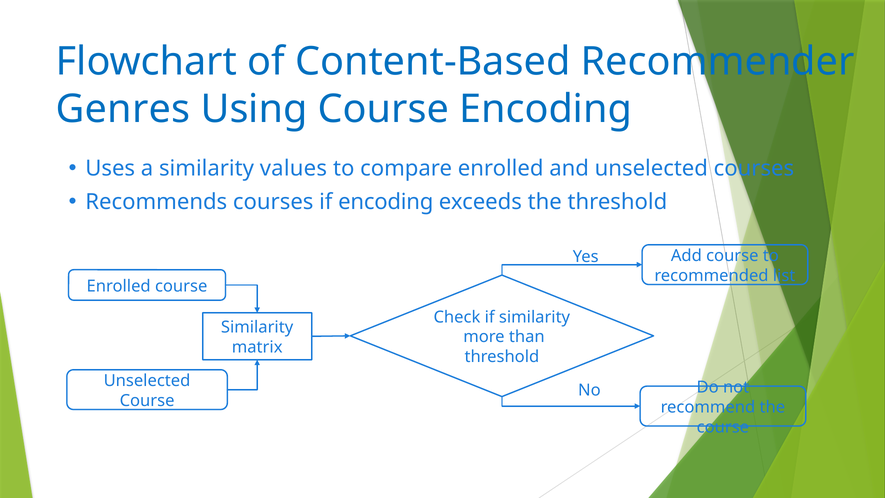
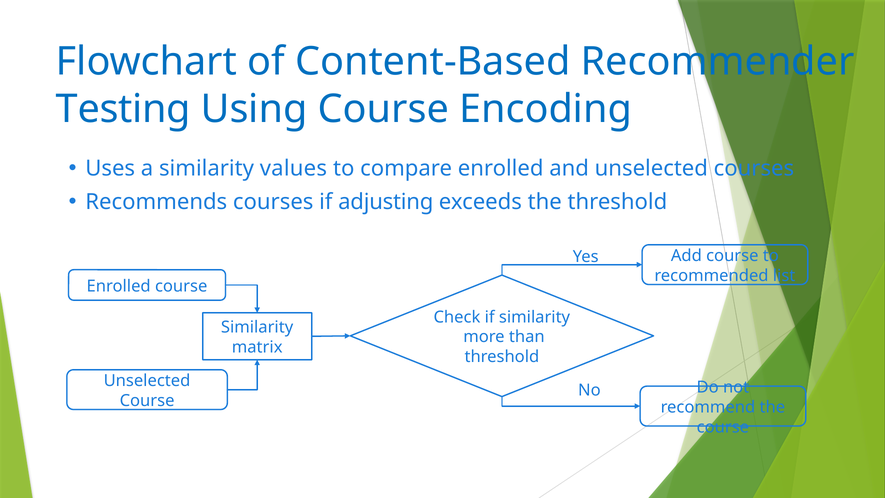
Genres: Genres -> Testing (123, 109)
if encoding: encoding -> adjusting (386, 202)
